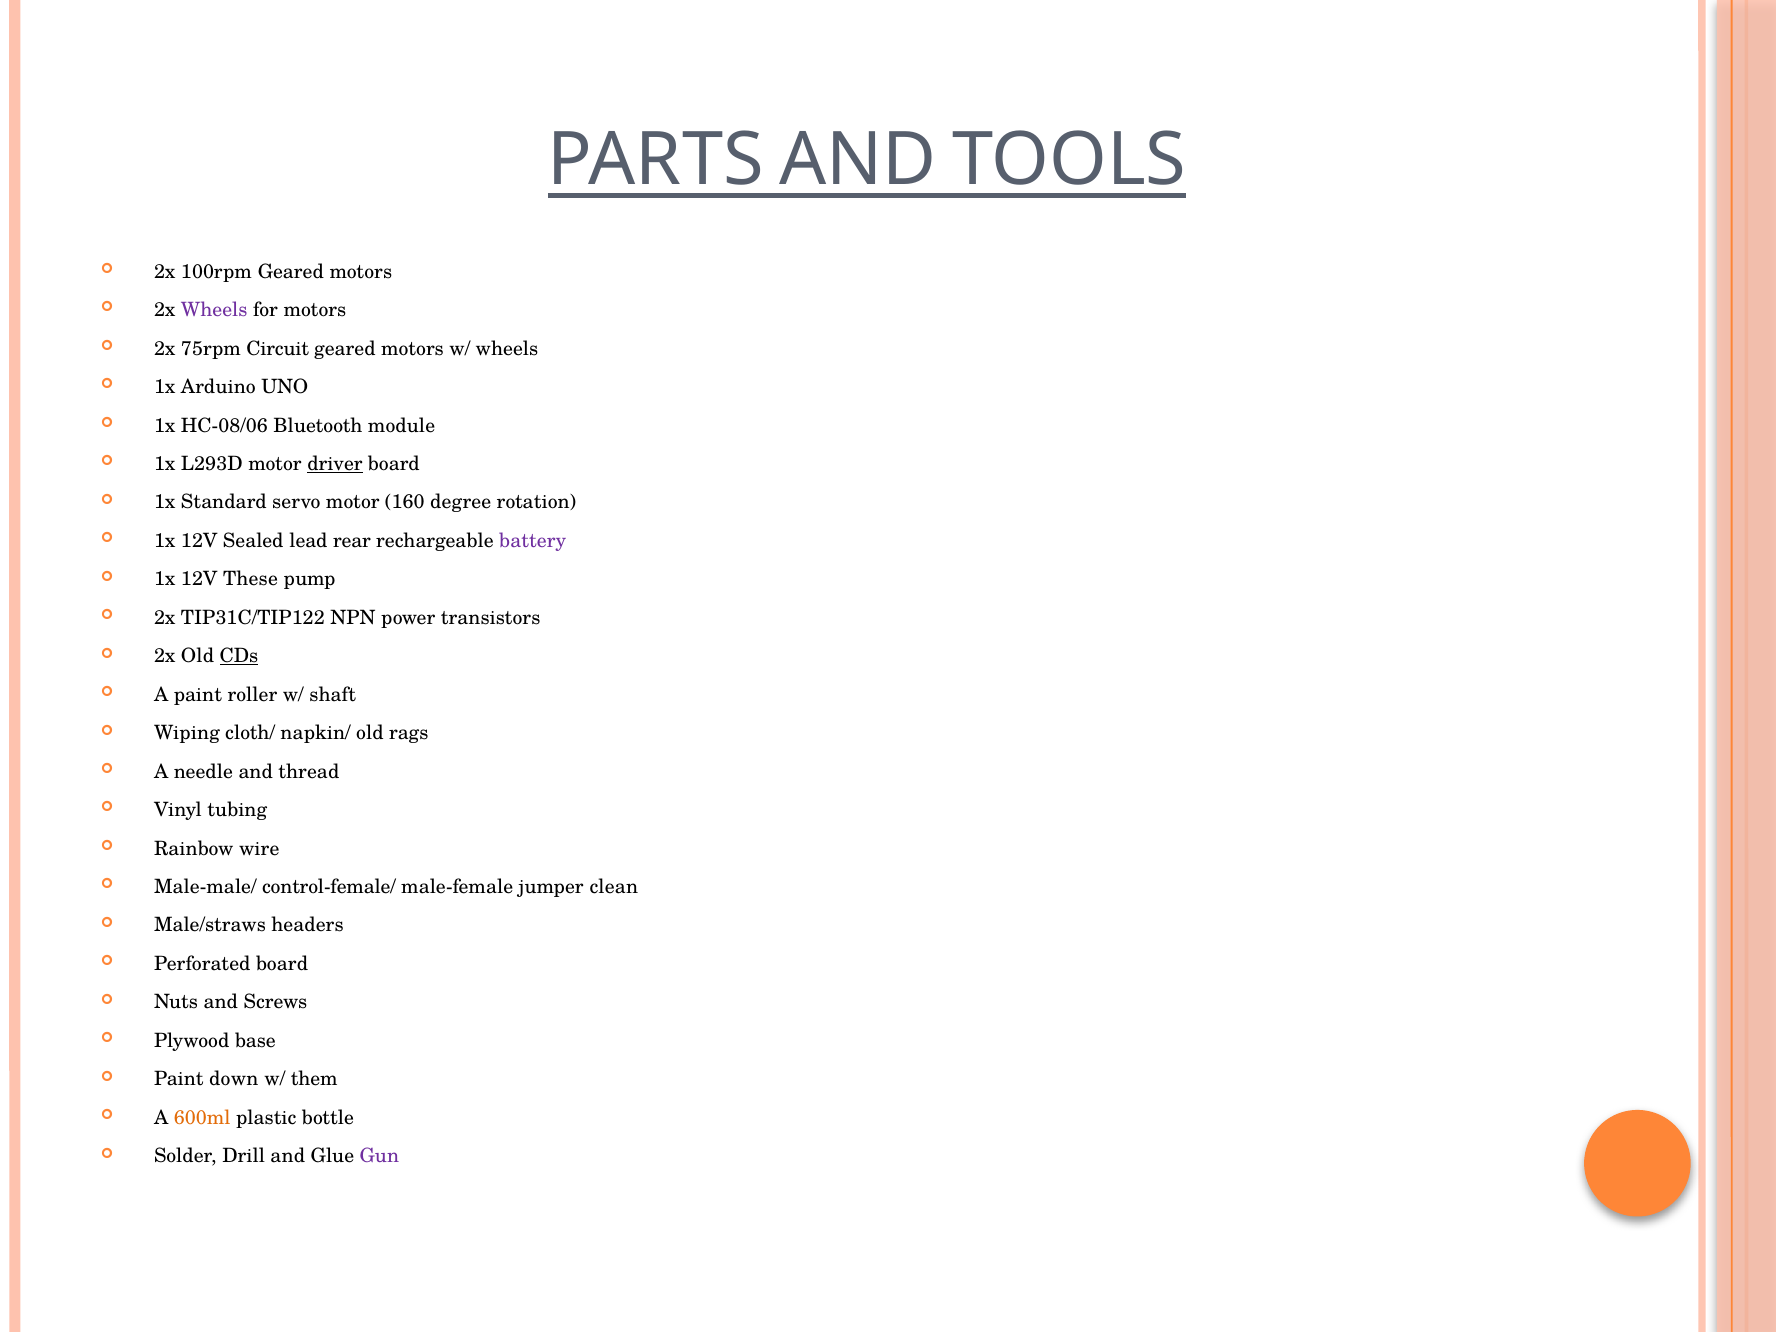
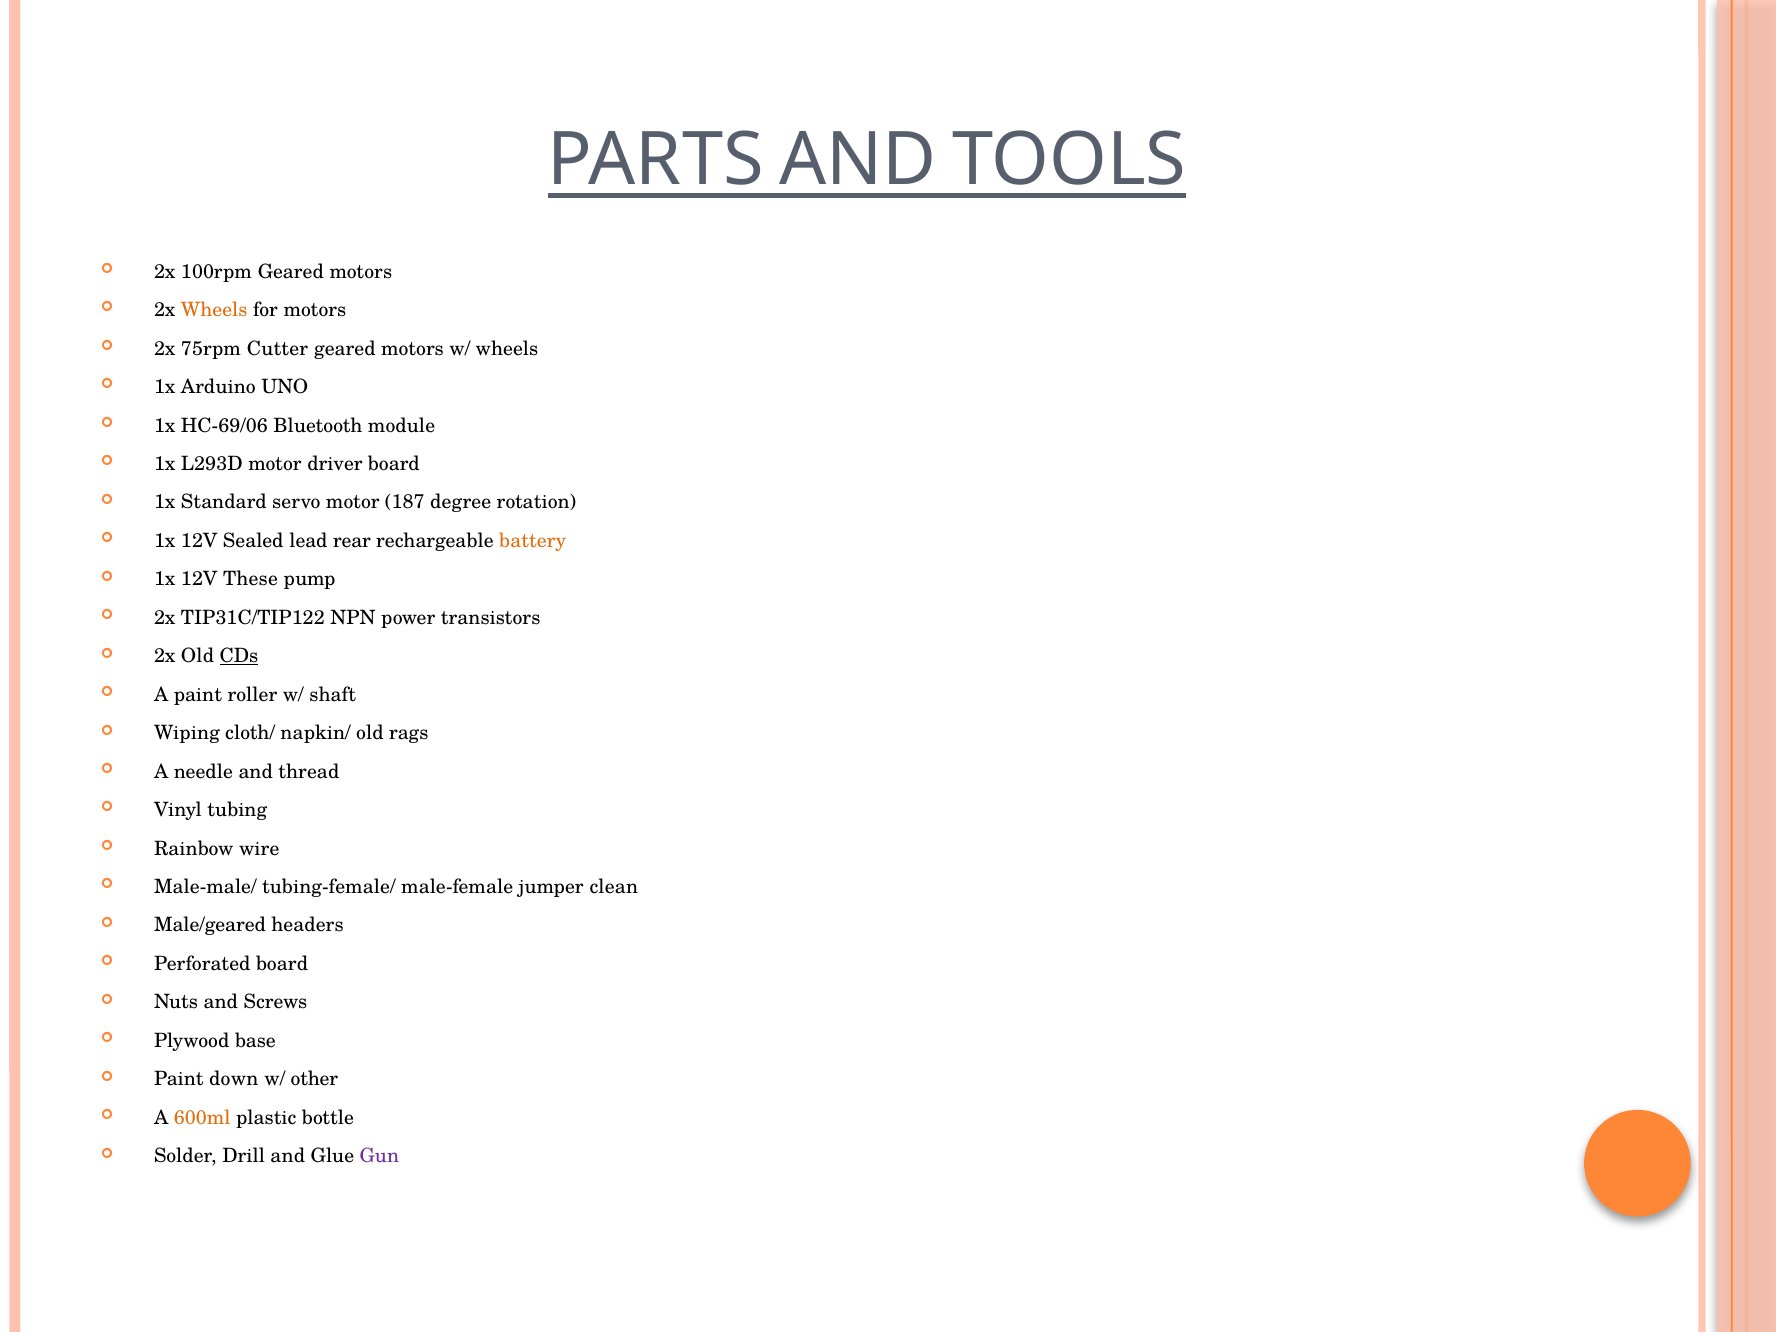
Wheels colour: purple -> orange (214, 310)
Circuit: Circuit -> Cutter (278, 349)
HC-08/06: HC-08/06 -> HC-69/06 (224, 426)
driver underline: present -> none (335, 464)
160: 160 -> 187 (405, 502)
battery colour: purple -> orange (533, 541)
control-female/: control-female/ -> tubing-female/ (329, 887)
Male/straws: Male/straws -> Male/geared (210, 925)
them: them -> other (314, 1079)
